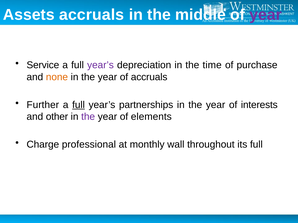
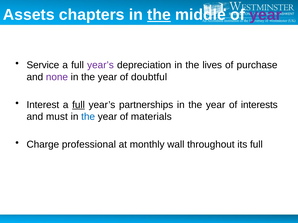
Assets accruals: accruals -> chapters (92, 15)
the underline: none -> present (159, 15)
time: time -> lives (212, 65)
none colour: orange -> purple (57, 77)
of accruals: accruals -> doubtful (149, 77)
Further: Further -> Interest (43, 105)
other: other -> must (57, 117)
the colour: purple -> blue (88, 117)
elements: elements -> materials (151, 117)
